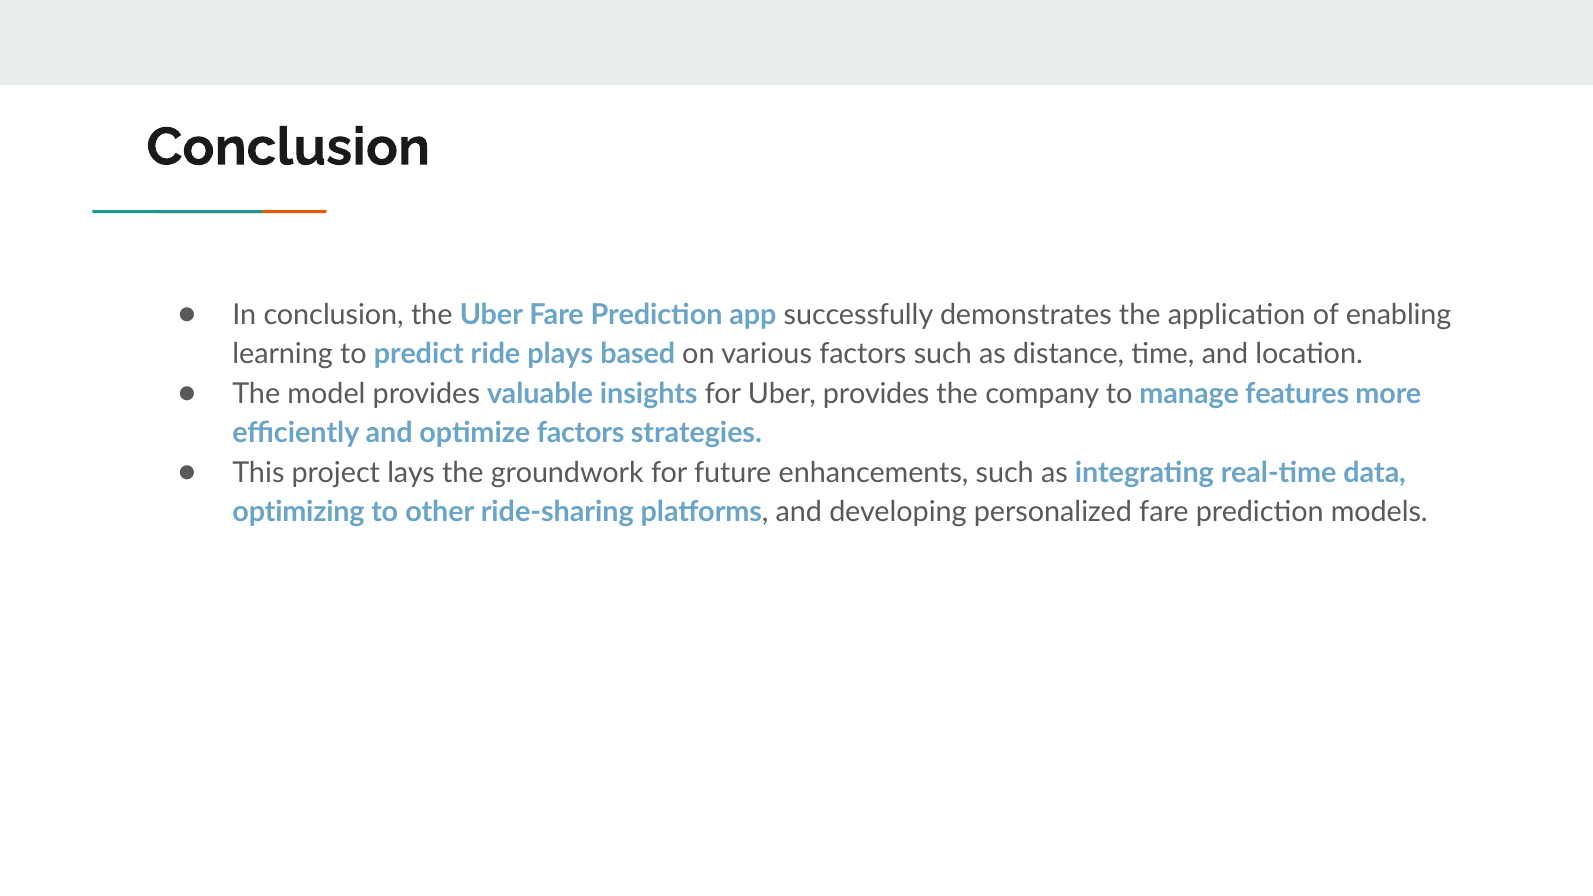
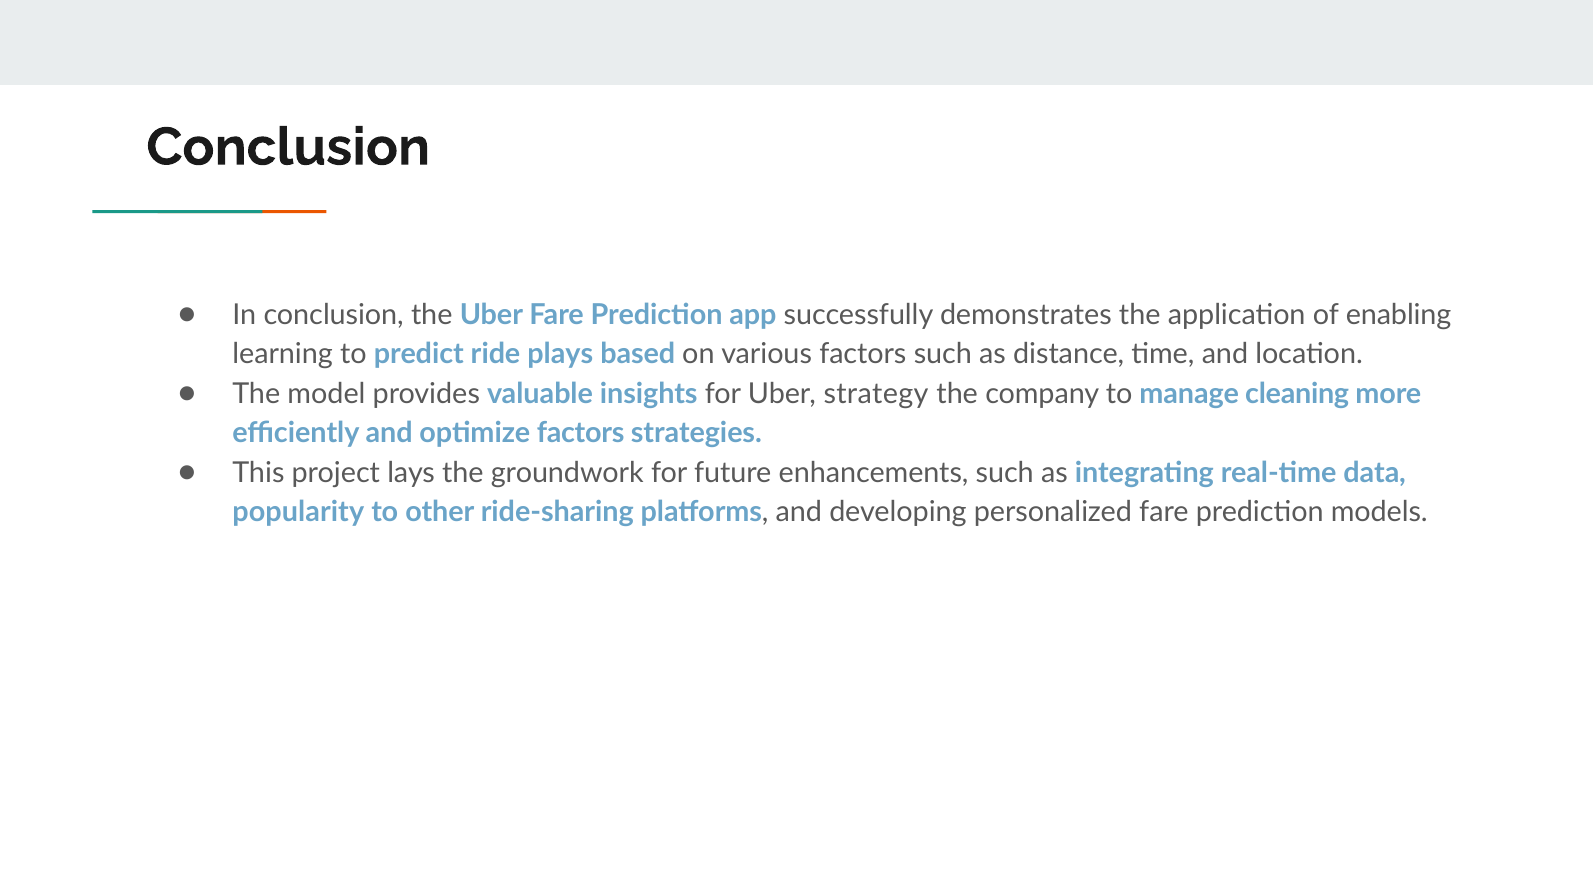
Uber provides: provides -> strategy (876, 394)
features: features -> cleaning (1297, 394)
optimizing: optimizing -> popularity (298, 512)
